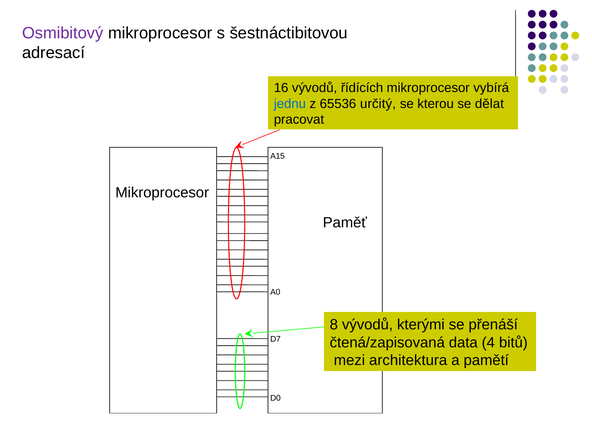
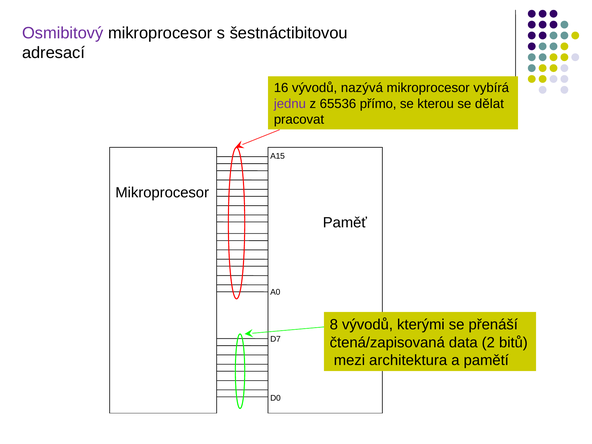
řídících: řídících -> nazývá (362, 88)
jednu colour: blue -> purple (290, 104)
určitý: určitý -> přímo (378, 104)
4: 4 -> 2 (488, 343)
